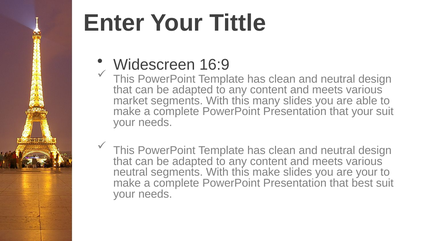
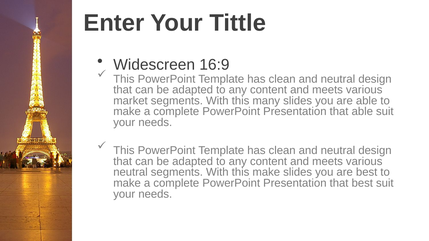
that your: your -> able (362, 112)
are your: your -> best (367, 172)
